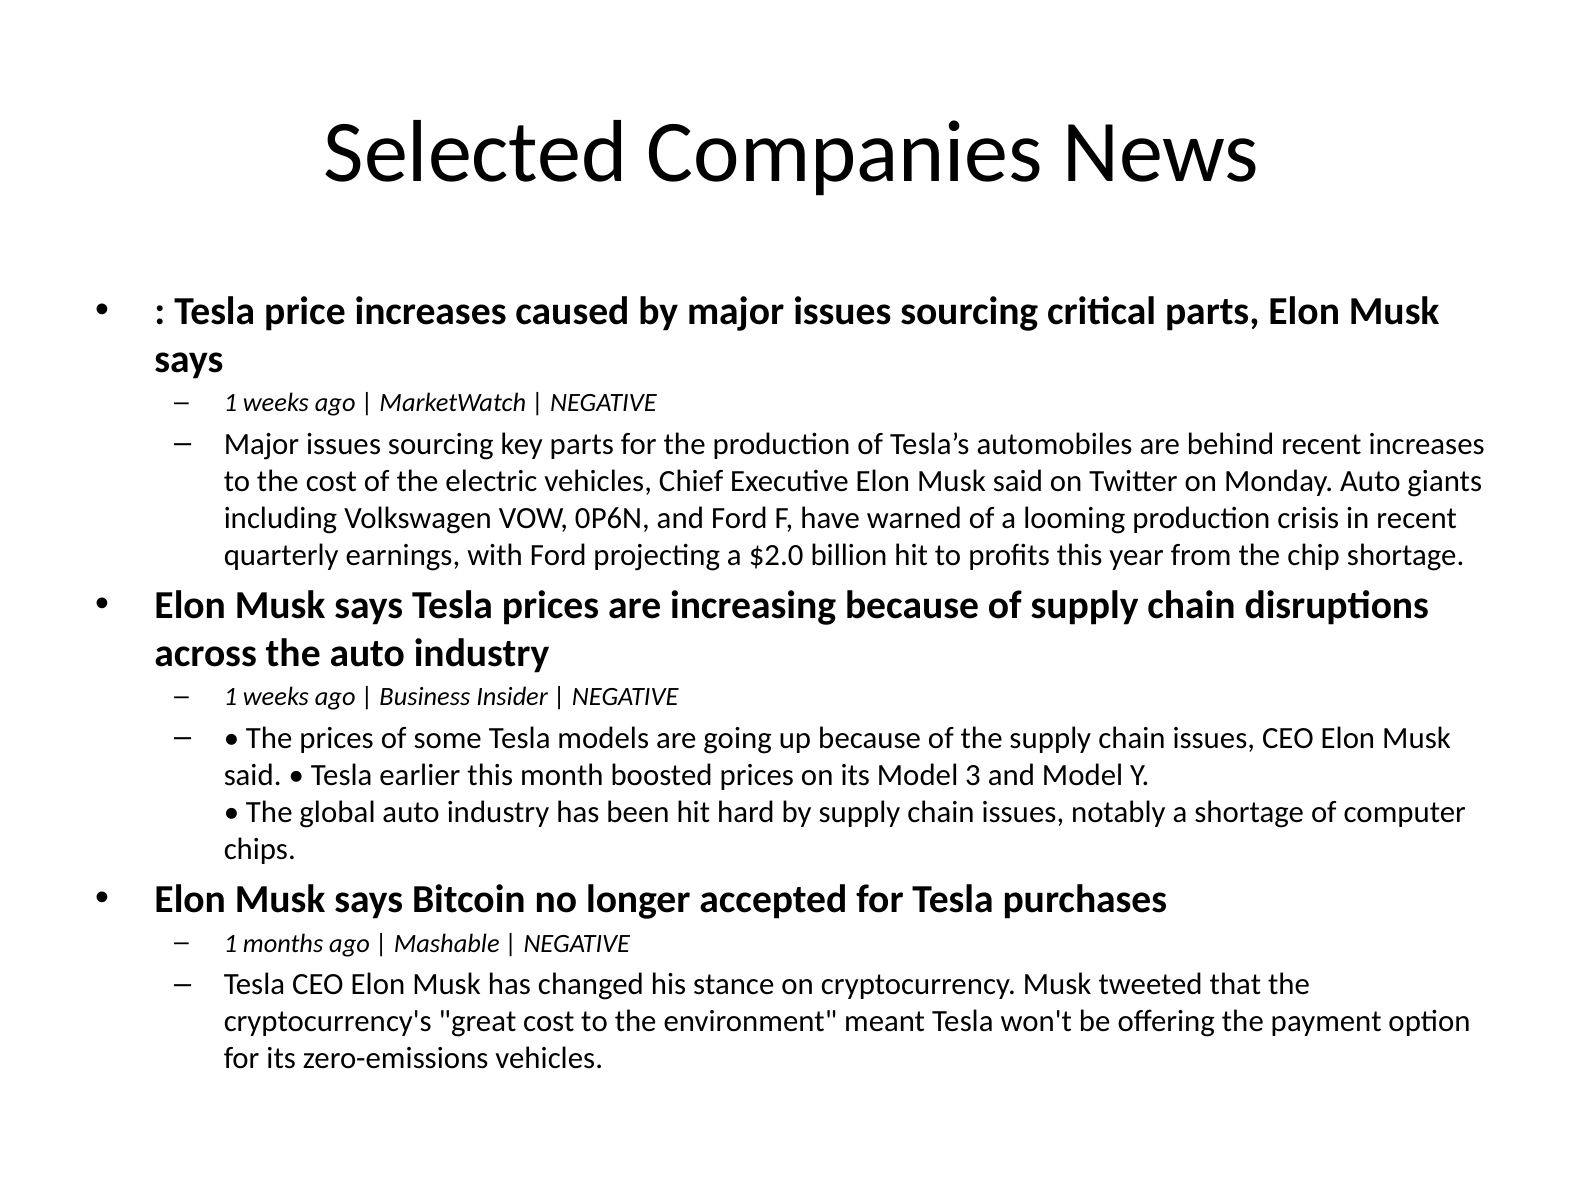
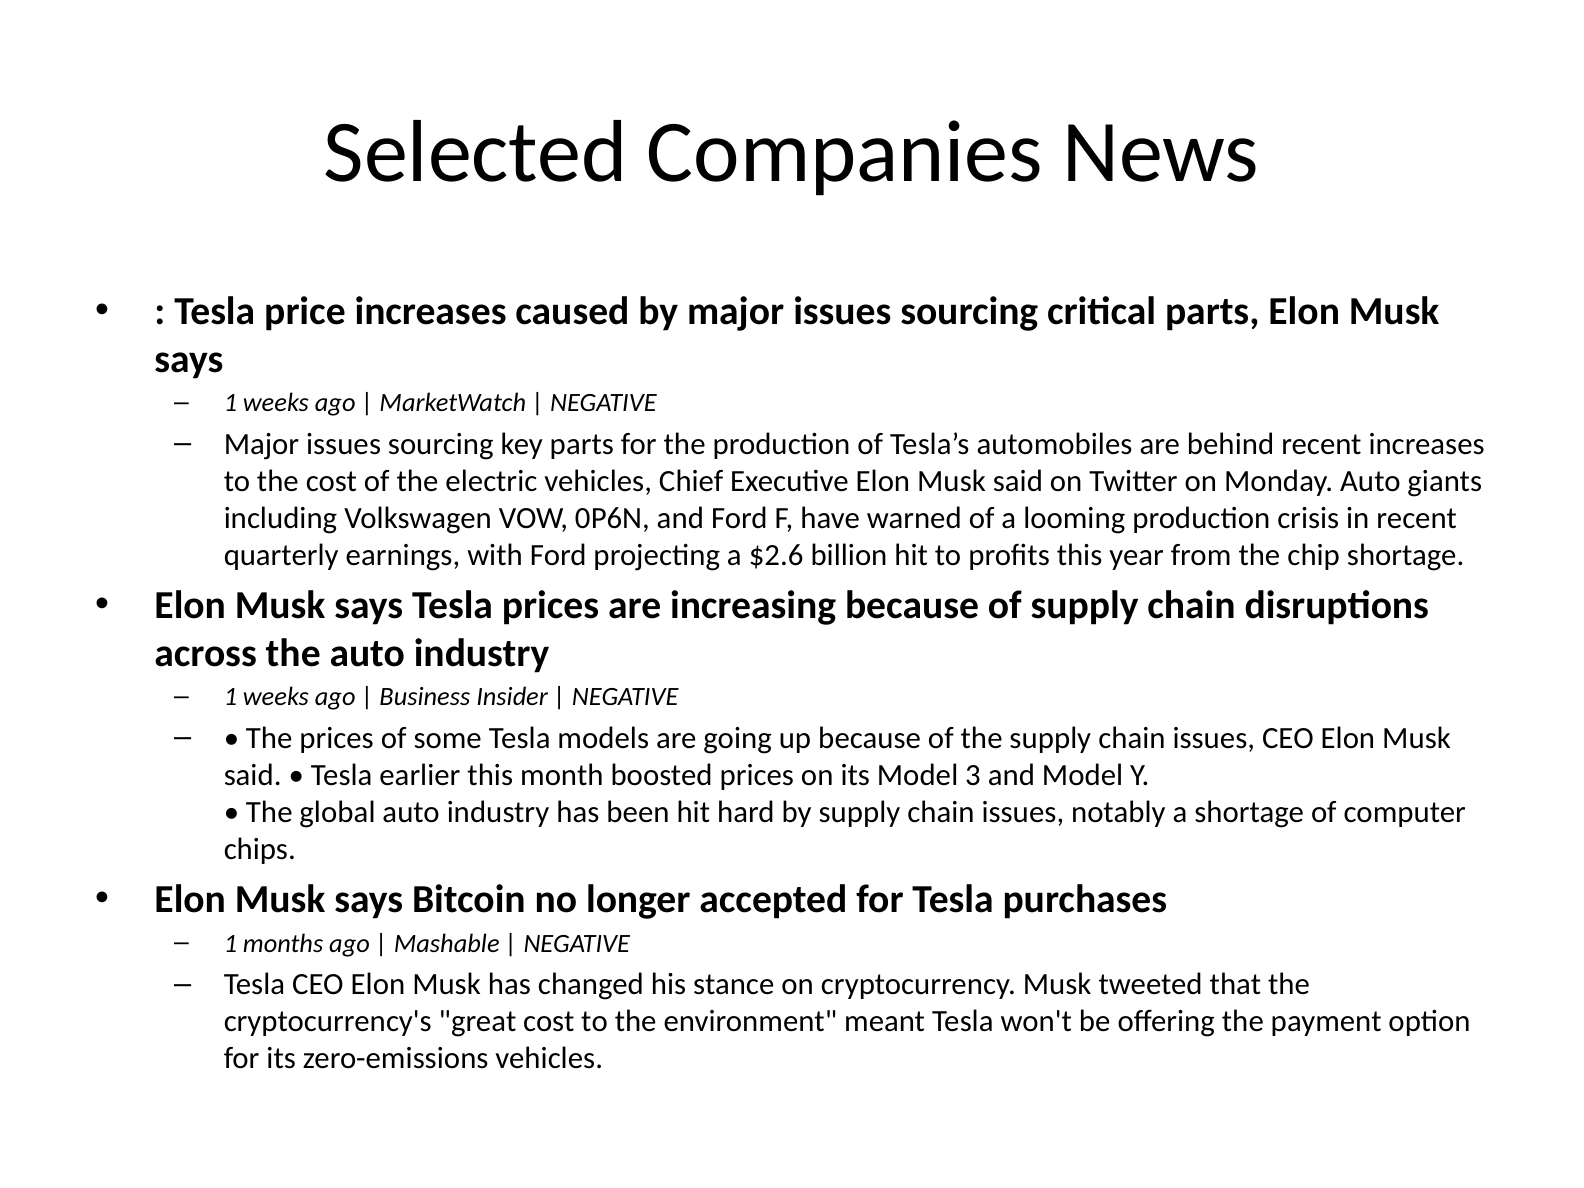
$2.0: $2.0 -> $2.6 (776, 555)
